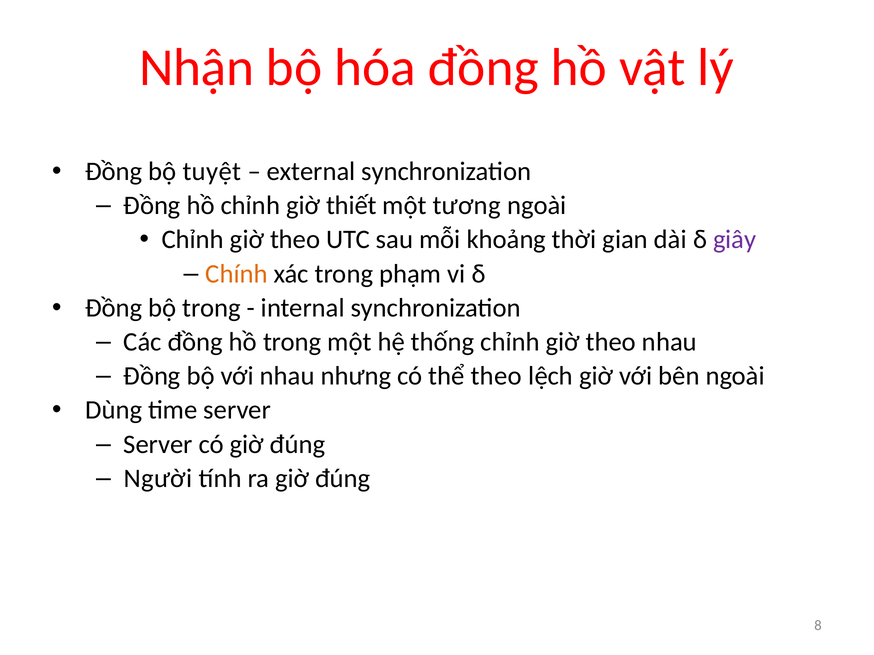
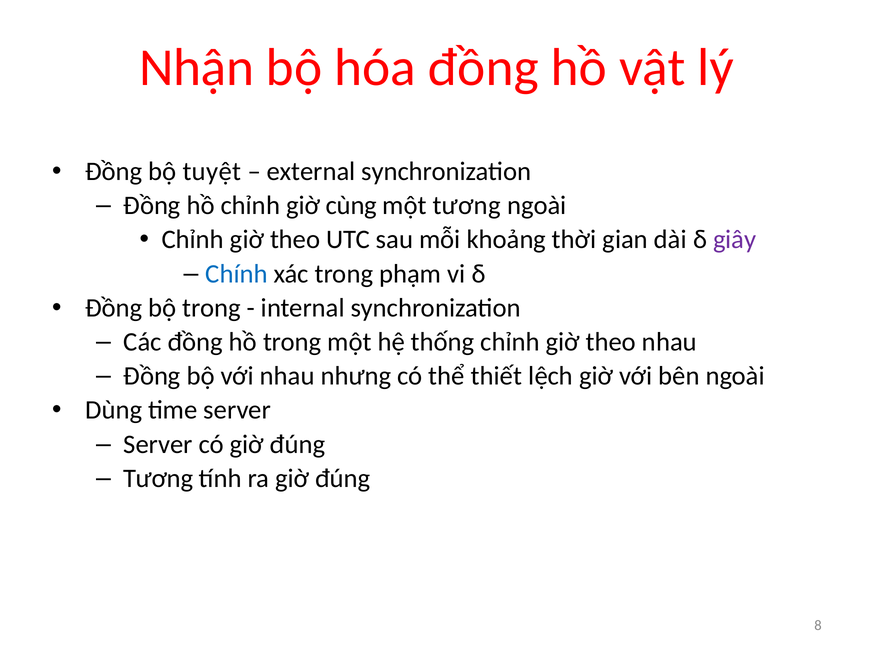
thiết: thiết -> cùng (351, 206)
Chính colour: orange -> blue (237, 274)
thể theo: theo -> thiết (496, 376)
Người: Người -> Tương (158, 479)
